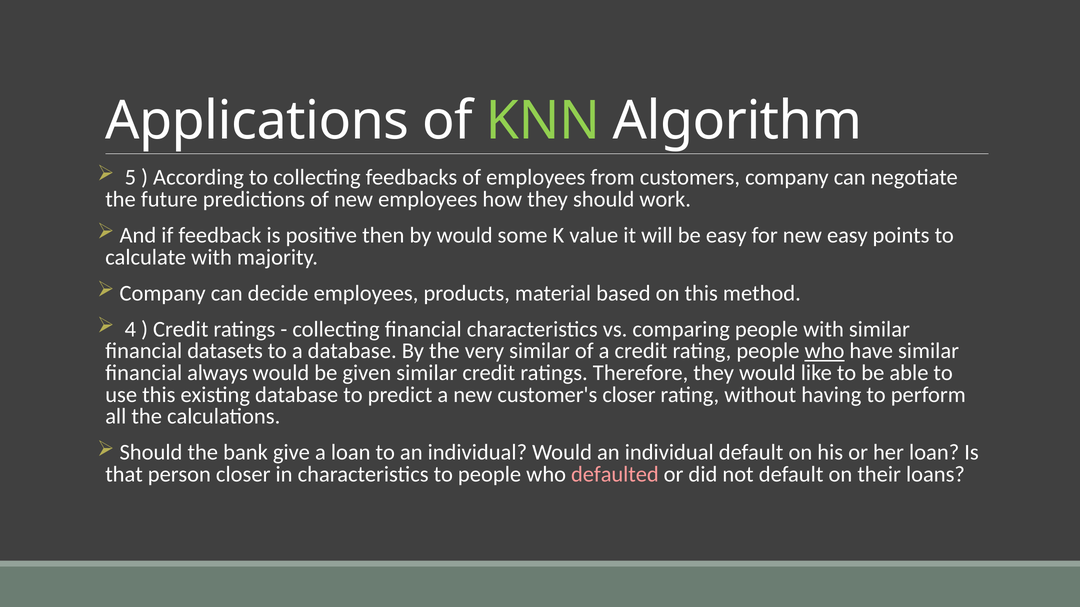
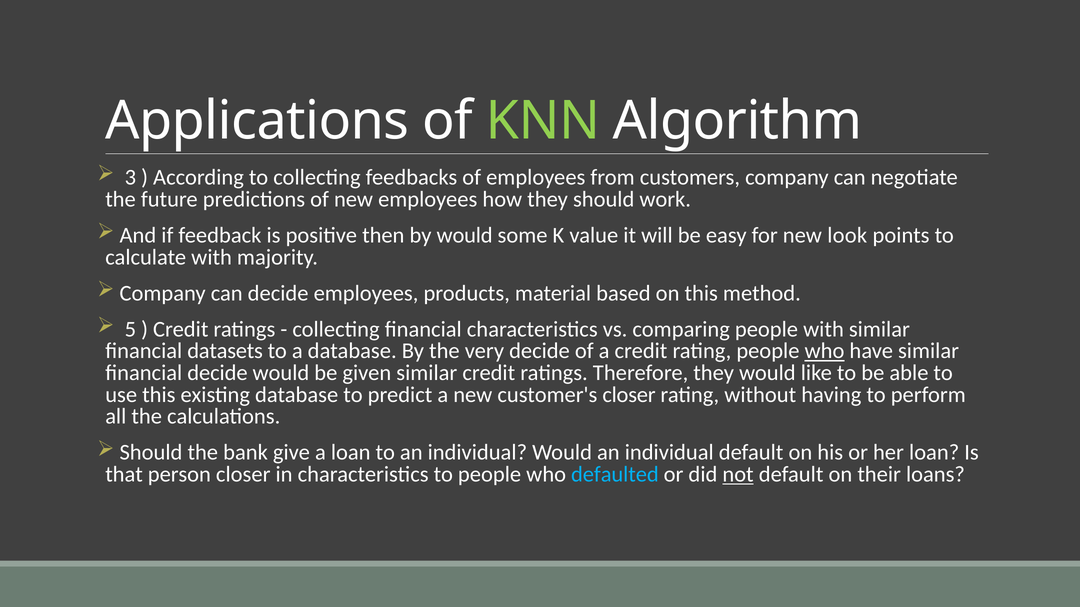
5: 5 -> 3 (130, 178)
new easy: easy -> look (847, 236)
4: 4 -> 5 (130, 329)
very similar: similar -> decide (539, 351)
financial always: always -> decide (217, 373)
defaulted colour: pink -> light blue (615, 475)
not underline: none -> present (738, 475)
